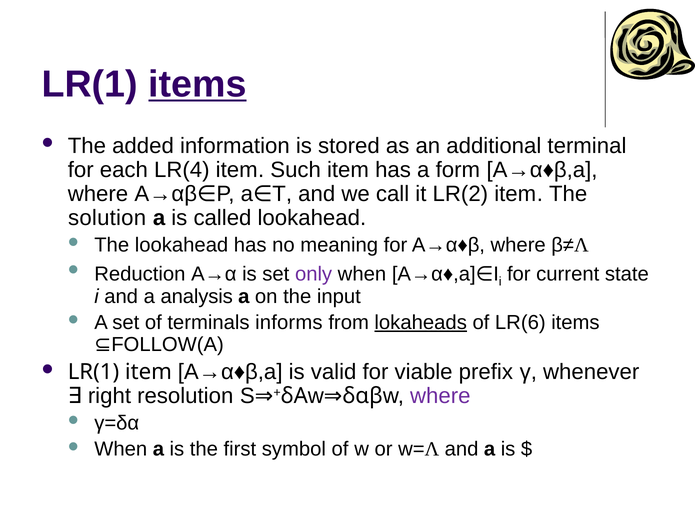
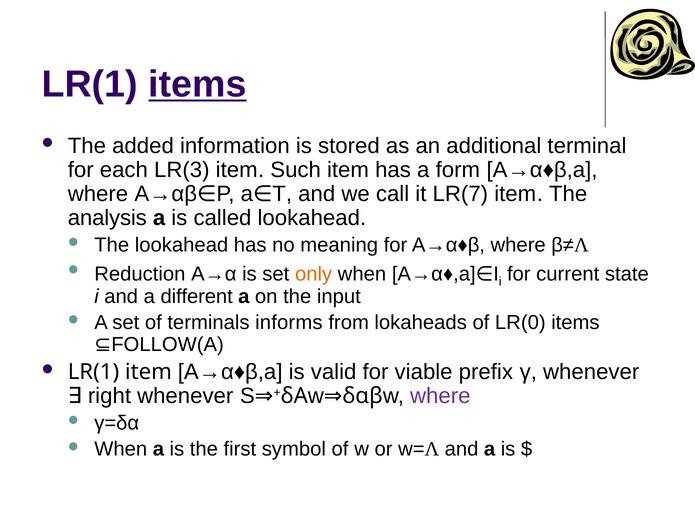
LR(4: LR(4 -> LR(3 (182, 170)
LR(2: LR(2 -> LR(7 (460, 194)
solution: solution -> analysis (107, 218)
only colour: purple -> orange (314, 274)
analysis: analysis -> different (197, 297)
lokaheads underline: present -> none (421, 323)
LR(6: LR(6 -> LR(0 (520, 323)
right resolution: resolution -> whenever (185, 396)
